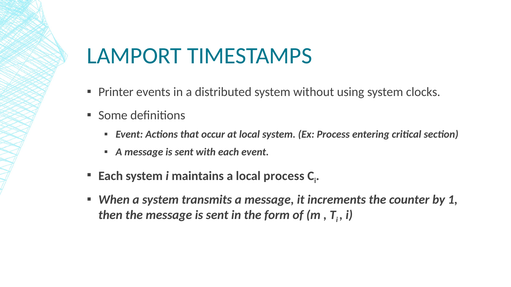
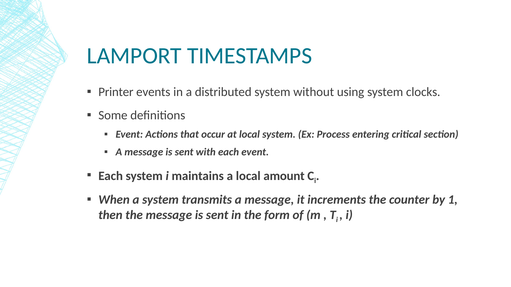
local process: process -> amount (284, 176)
